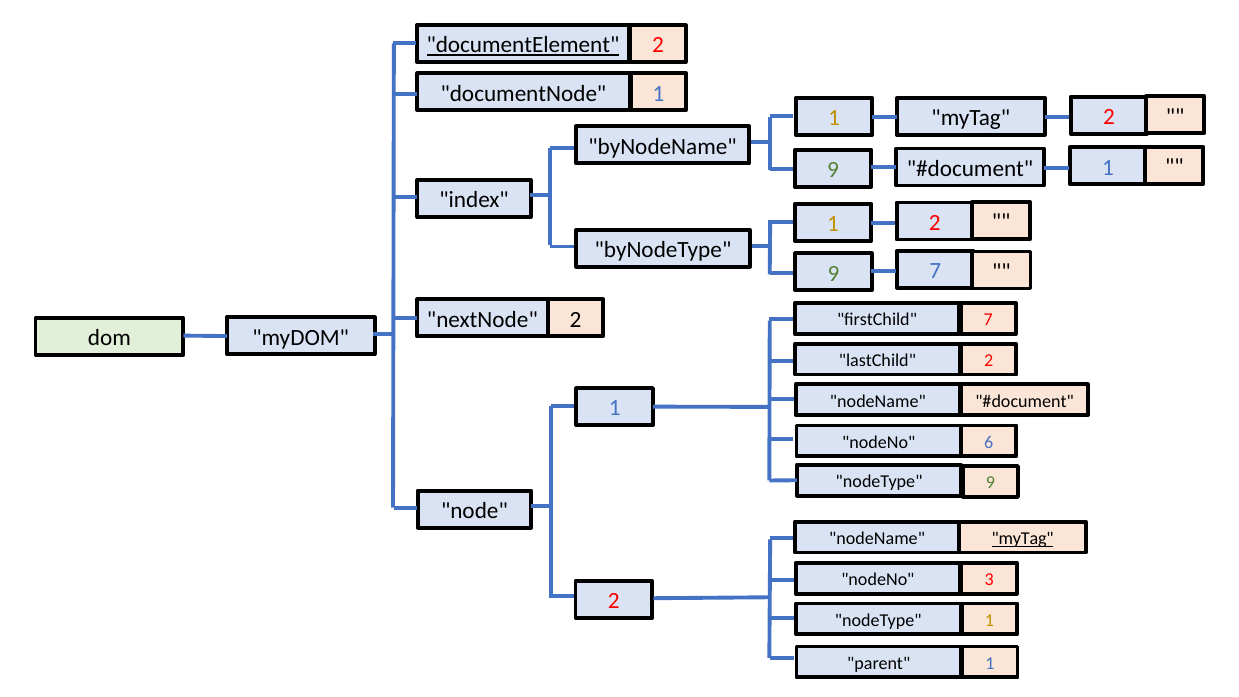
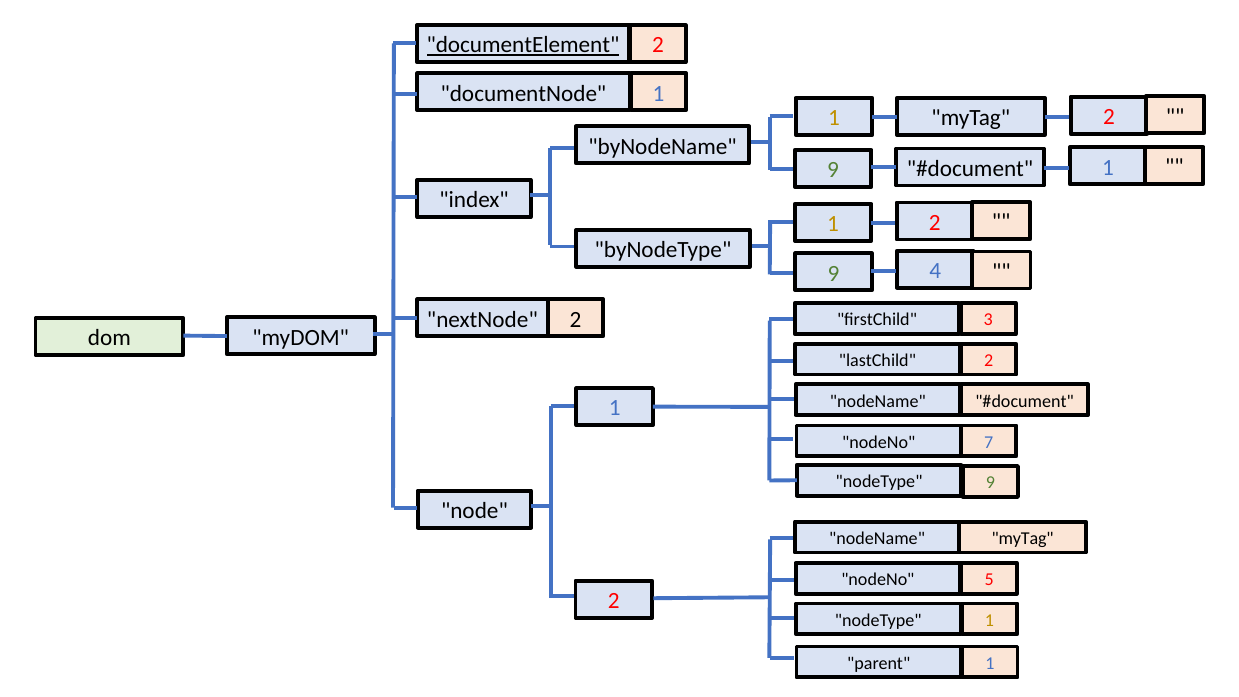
9 7: 7 -> 4 (935, 271)
firstChild 7: 7 -> 3 (988, 320)
6: 6 -> 7 (989, 442)
myTag underline: present -> none (1023, 538)
3: 3 -> 5 (989, 579)
